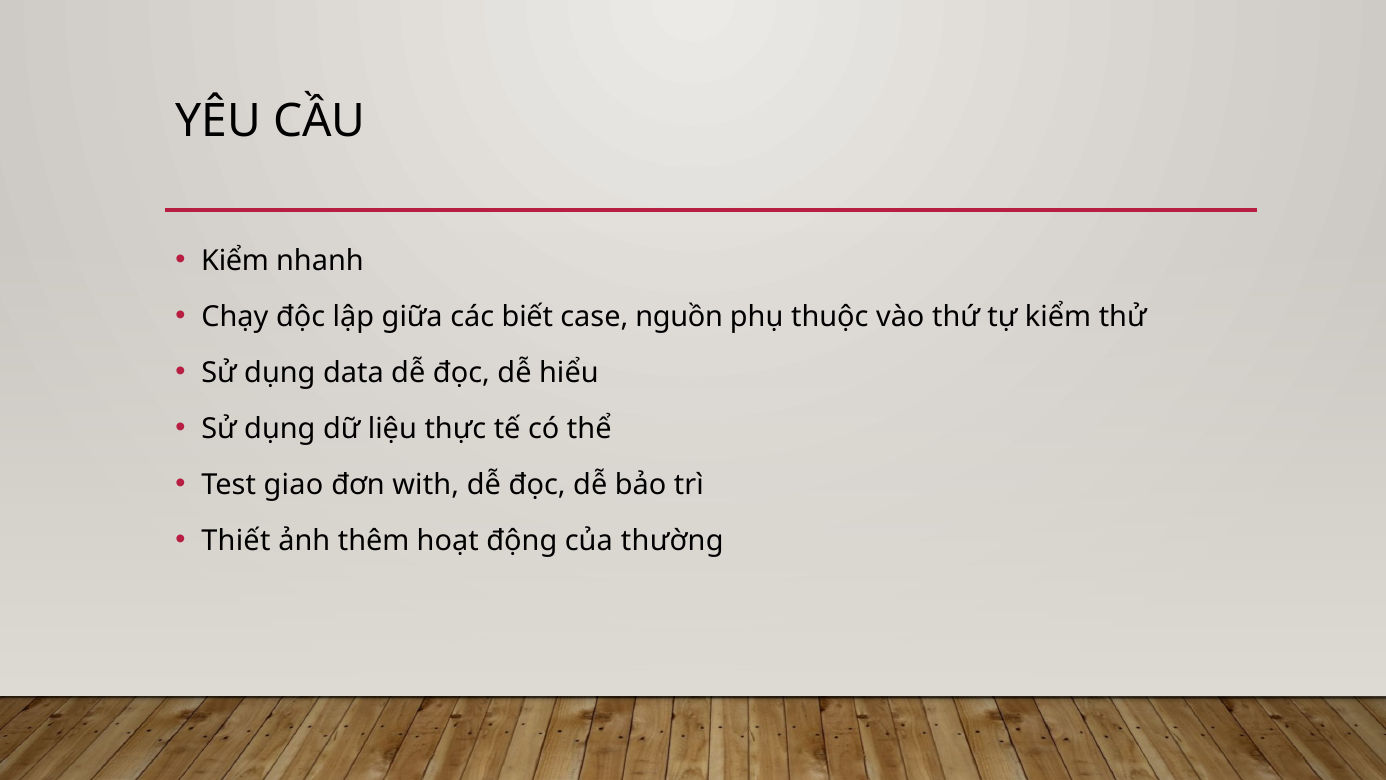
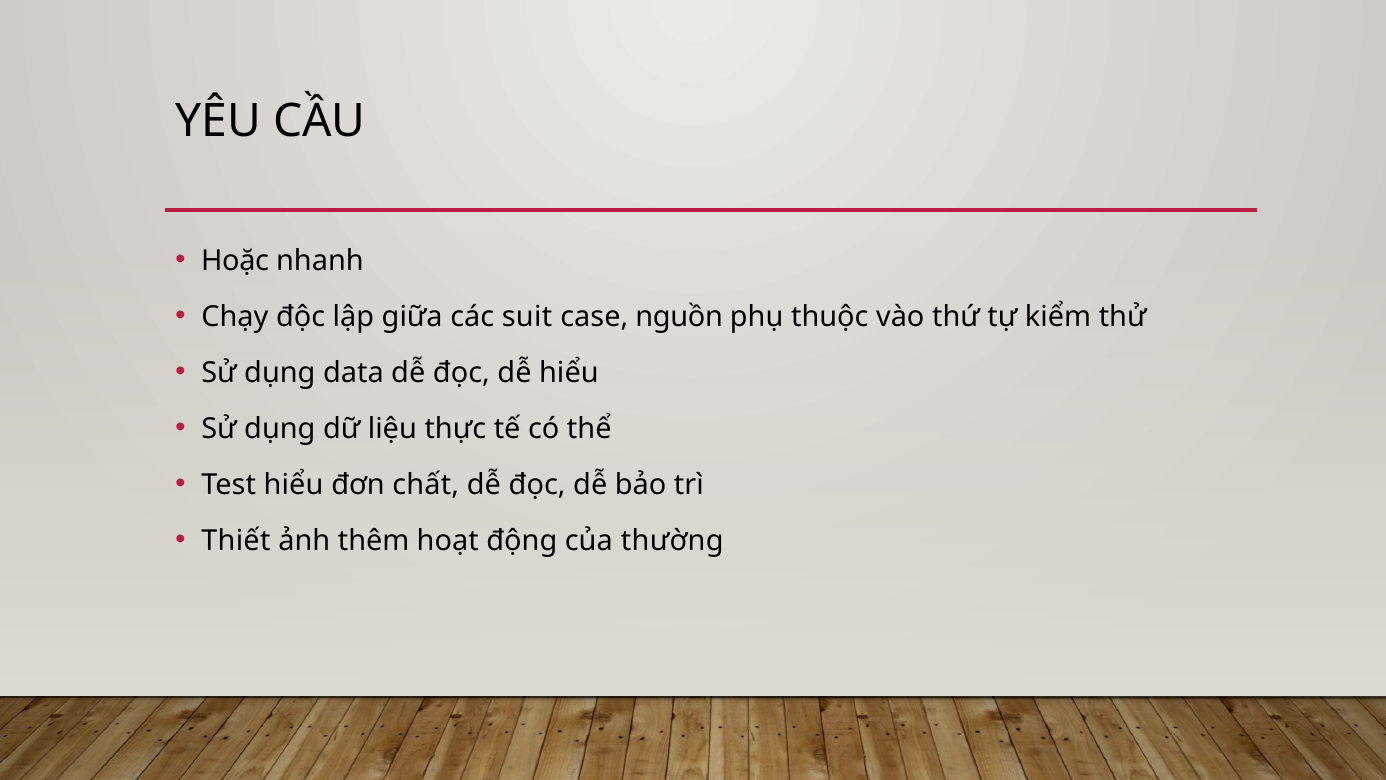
Kiểm: Kiểm -> Hoặc (235, 261)
biết: biết -> suit (527, 317)
Test giao: giao -> hiểu (294, 485)
with: with -> chất (426, 485)
